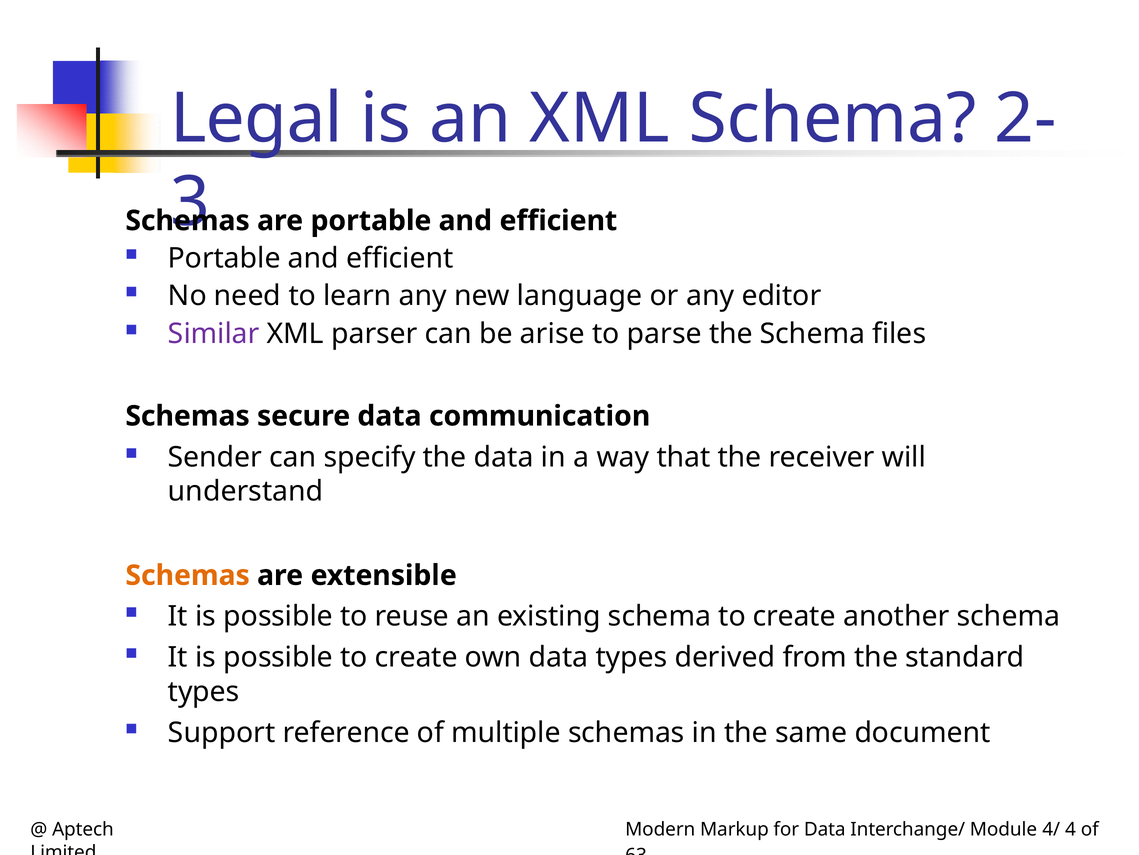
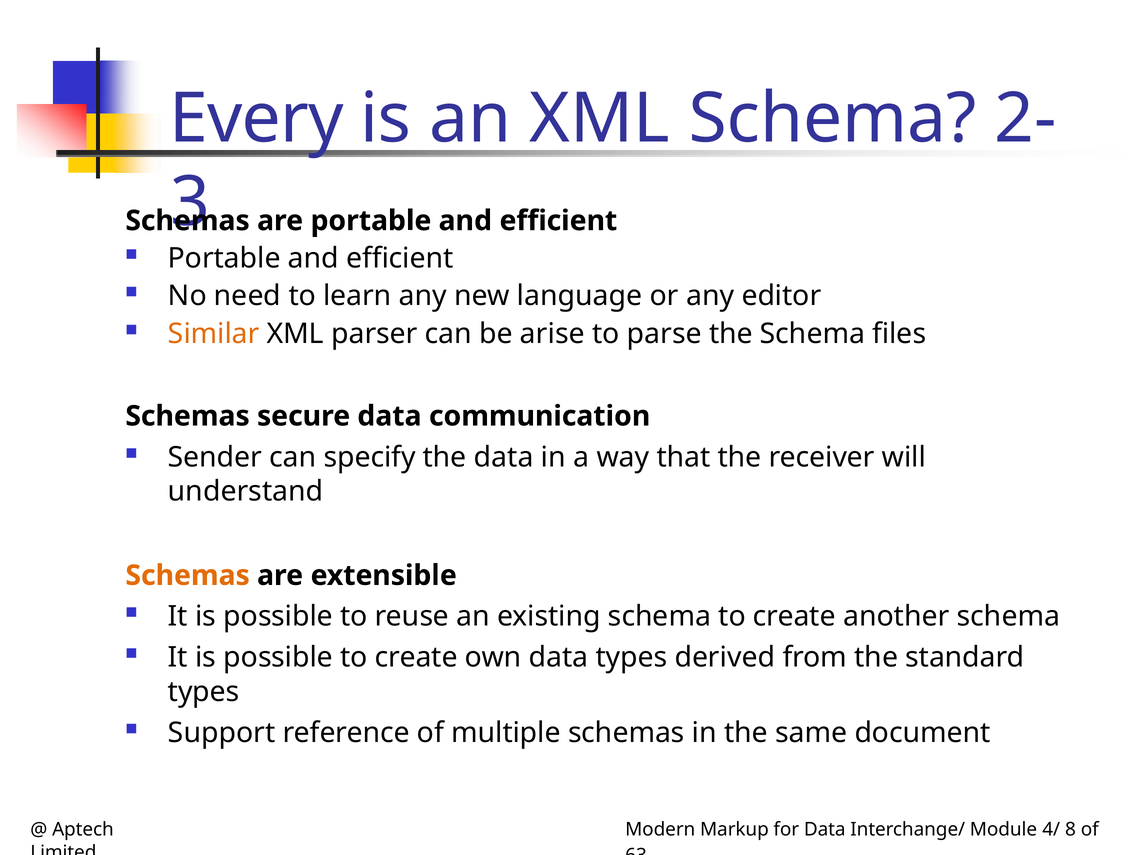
Legal: Legal -> Every (256, 119)
Similar colour: purple -> orange (214, 333)
4: 4 -> 8 (1071, 829)
